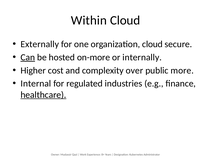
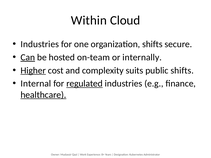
Externally: Externally -> Industries (40, 44)
organization cloud: cloud -> shifts (152, 44)
on-more: on-more -> on-team (93, 57)
Higher underline: none -> present (33, 71)
over: over -> suits (135, 71)
public more: more -> shifts (182, 71)
regulated underline: none -> present (85, 84)
